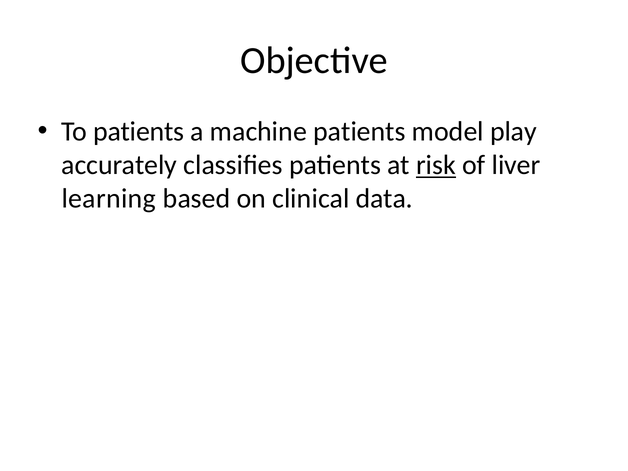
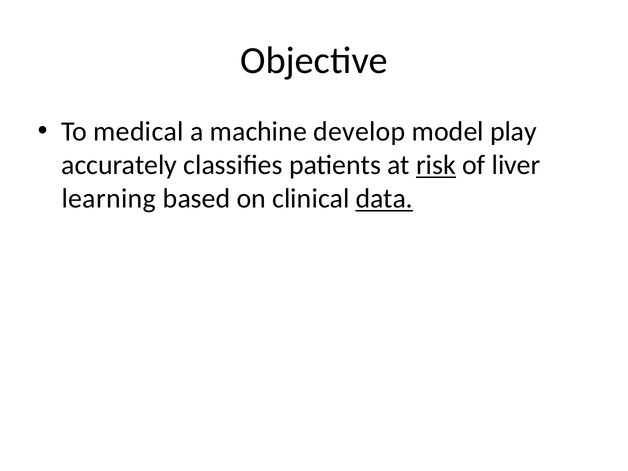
To patients: patients -> medical (138, 132)
machine patients: patients -> develop (359, 132)
data underline: none -> present (384, 199)
